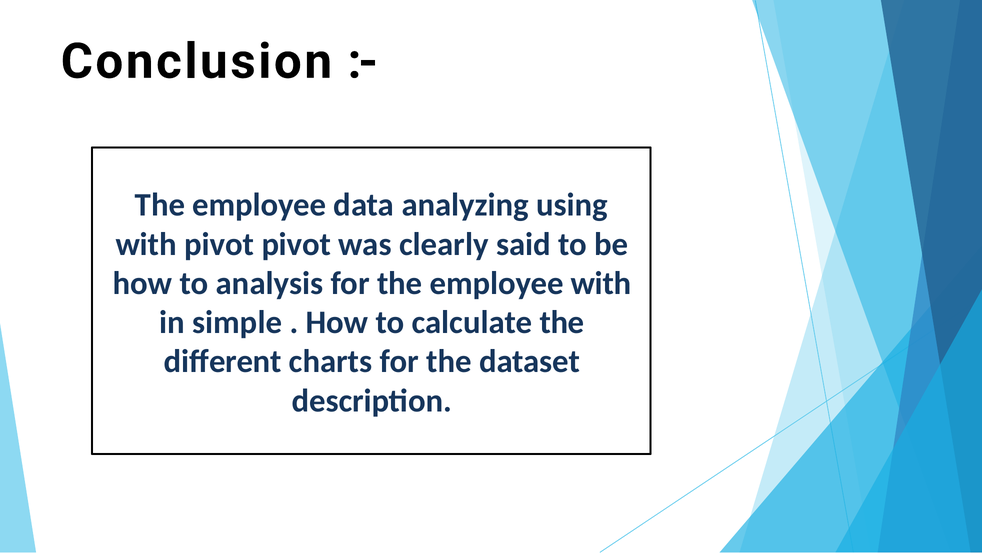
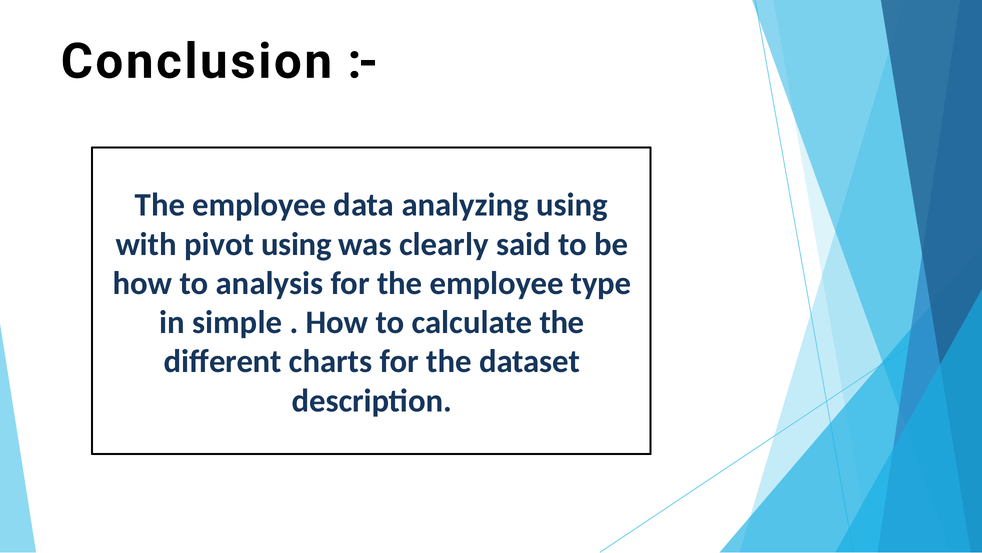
pivot pivot: pivot -> using (296, 244)
employee with: with -> type (601, 283)
